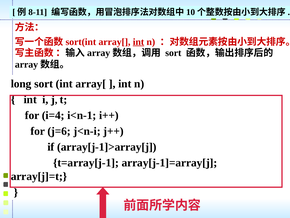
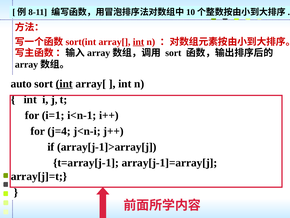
long: long -> auto (21, 83)
int underline: none -> present (64, 83)
i=4: i=4 -> i=1 (53, 115)
j=6: j=6 -> j=4 (59, 131)
